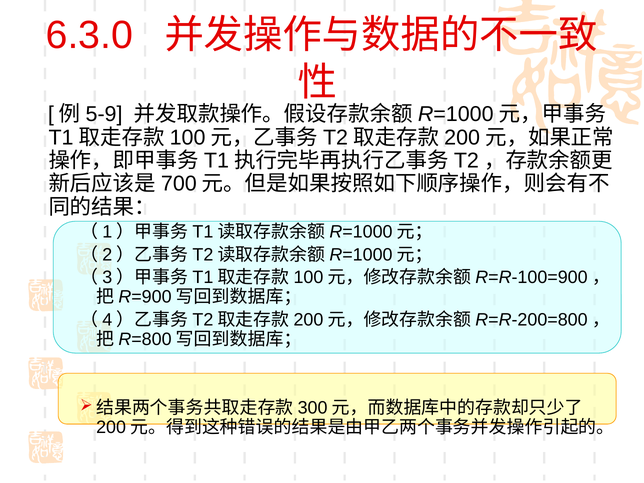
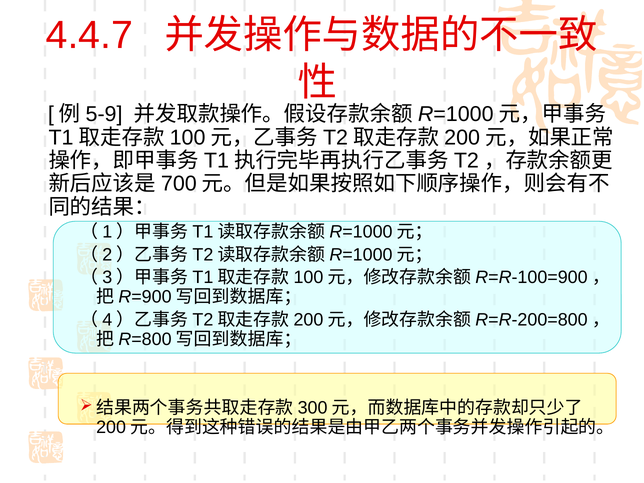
6.3.0: 6.3.0 -> 4.4.7 (89, 35)
